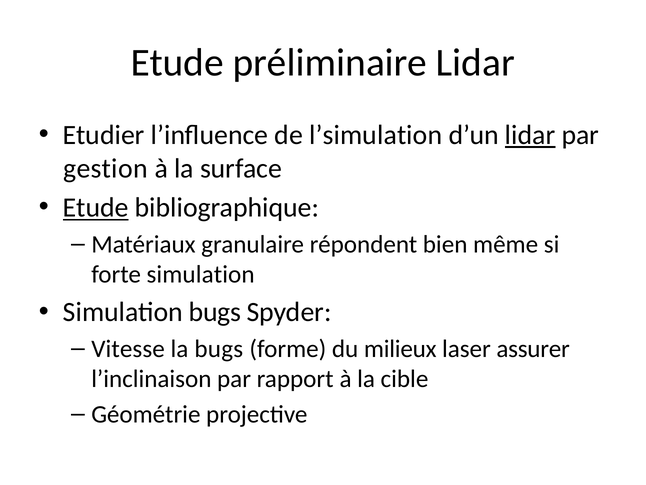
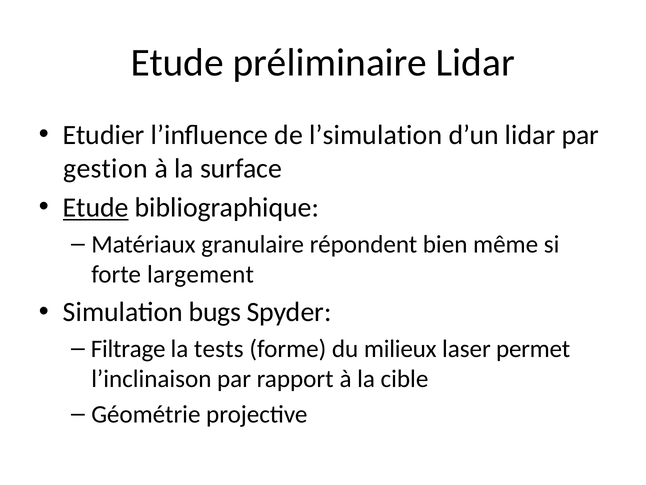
lidar underline: present -> none (530, 135)
forte simulation: simulation -> largement (201, 274)
Vitesse: Vitesse -> Filtrage (128, 349)
la bugs: bugs -> tests (219, 349)
assurer: assurer -> permet (533, 349)
